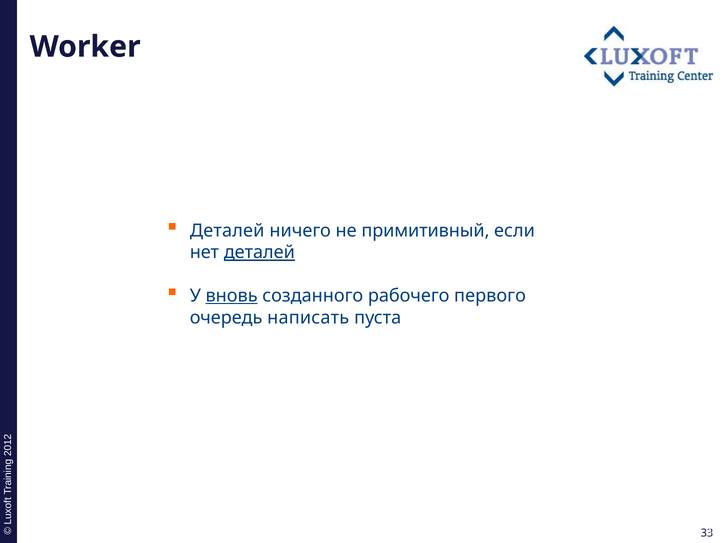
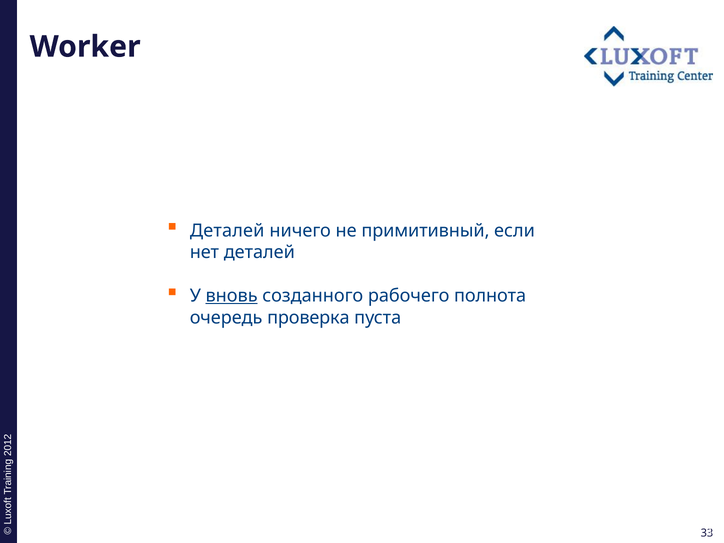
деталей underline: present -> none (259, 252)
первого: первого -> полнота (490, 296)
написать: написать -> проверка (308, 318)
